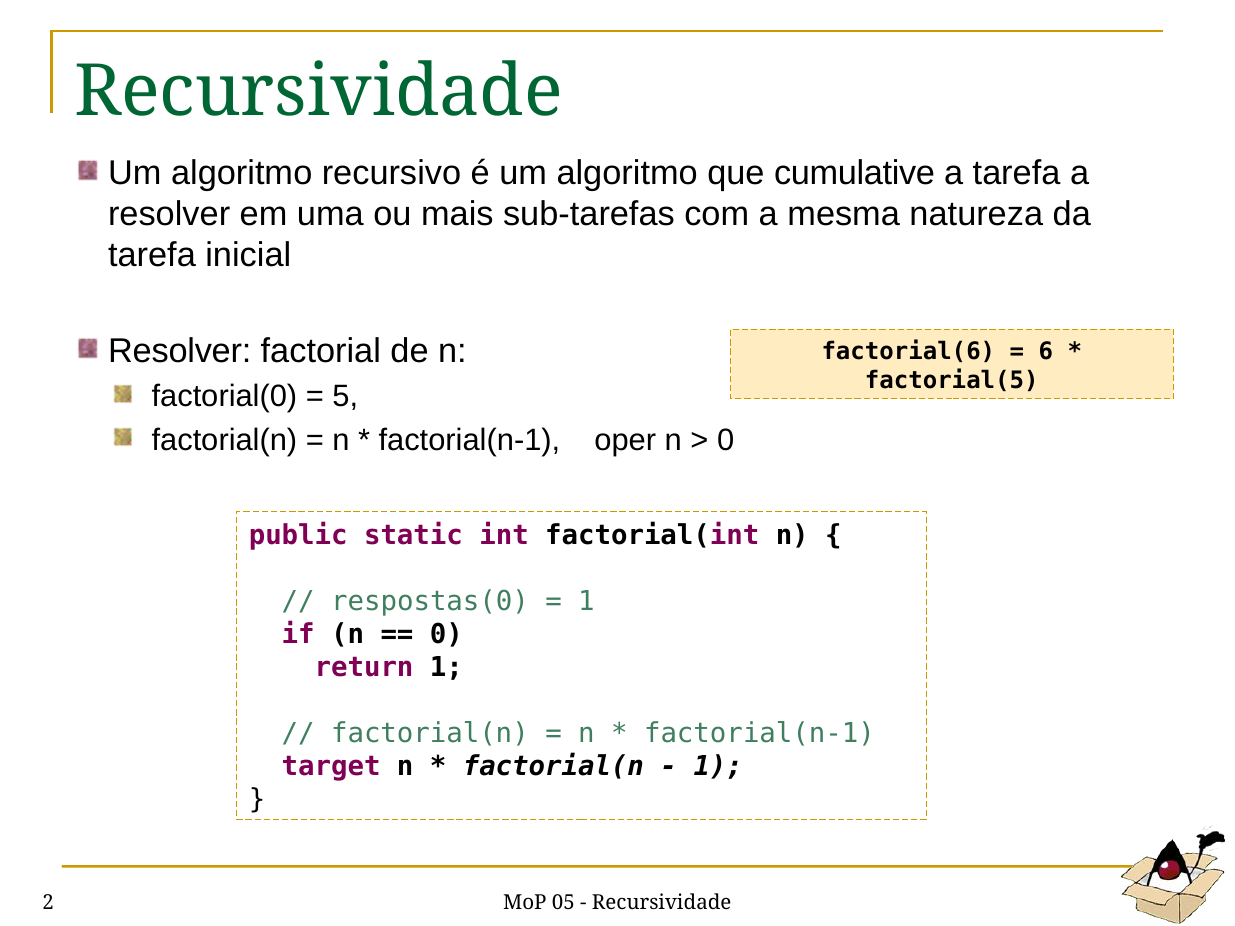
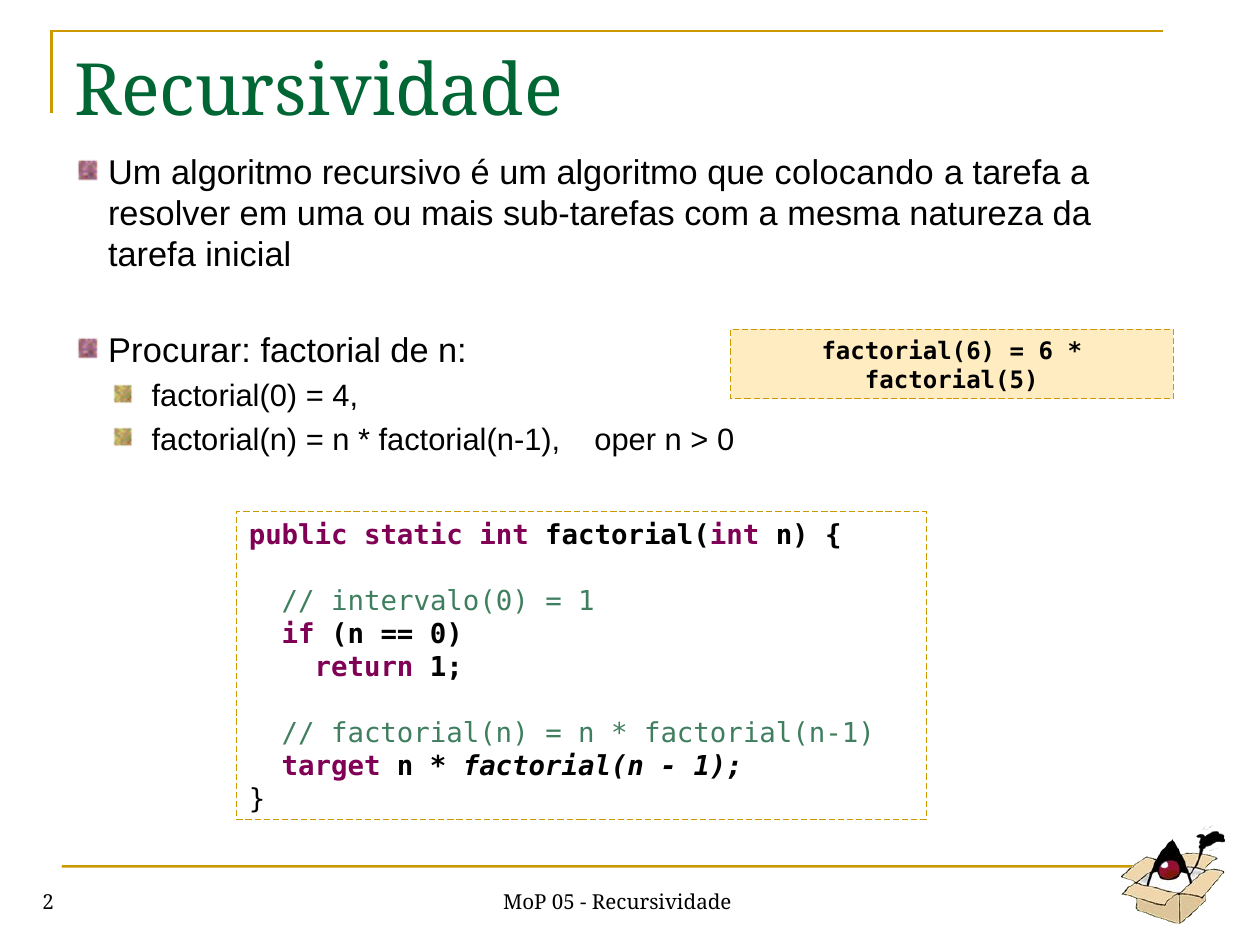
cumulative: cumulative -> colocando (854, 173)
Resolver: Resolver -> Procurar (180, 352)
5: 5 -> 4 (345, 397)
respostas(0: respostas(0 -> intervalo(0 (430, 602)
